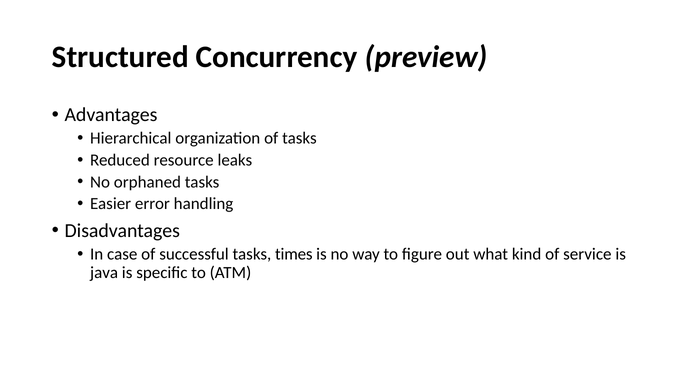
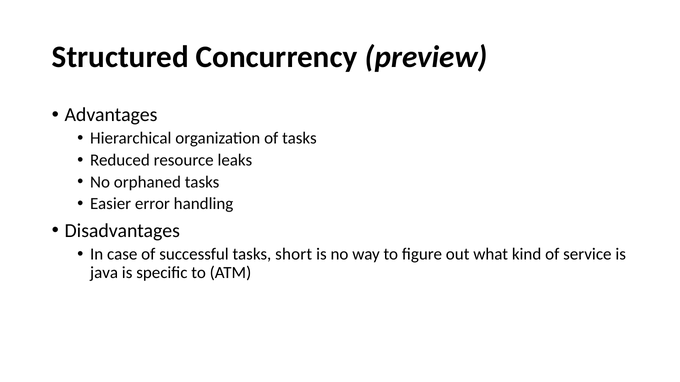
times: times -> short (294, 254)
